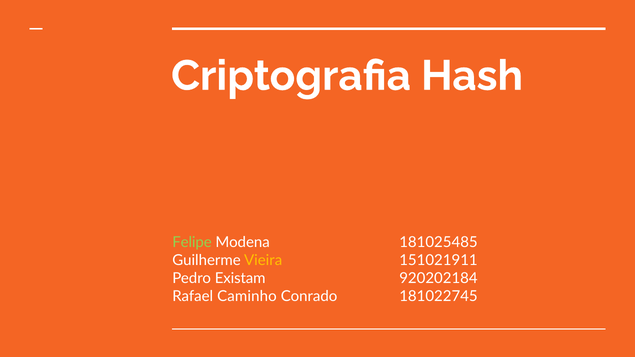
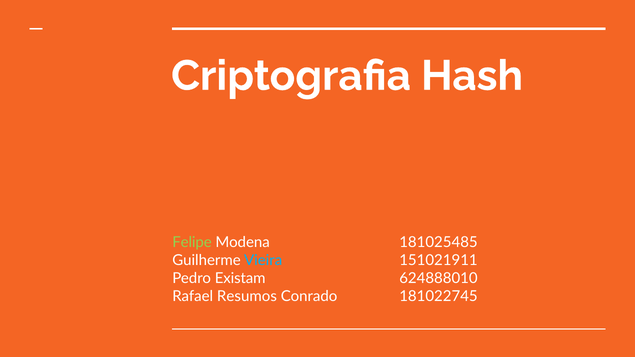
Vieira colour: yellow -> light blue (263, 261)
920202184: 920202184 -> 624888010 (438, 279)
Caminho: Caminho -> Resumos (247, 297)
